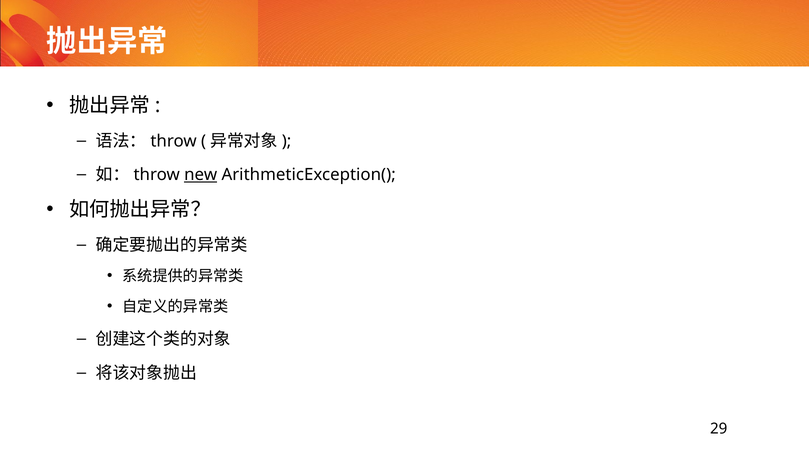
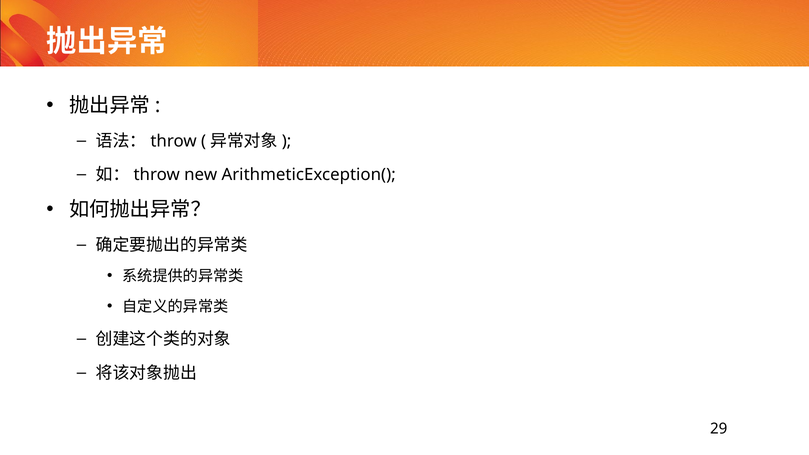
new underline: present -> none (201, 175)
